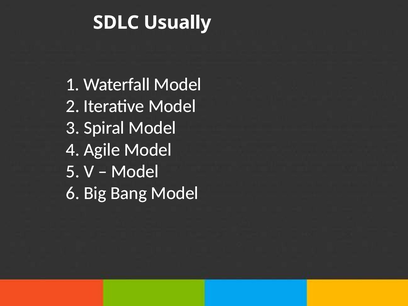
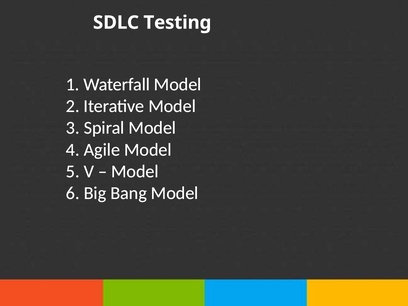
Usually: Usually -> Testing (177, 23)
